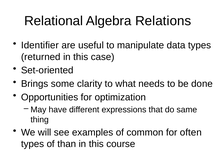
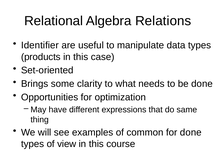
returned: returned -> products (41, 57)
for often: often -> done (191, 132)
than: than -> view (67, 144)
